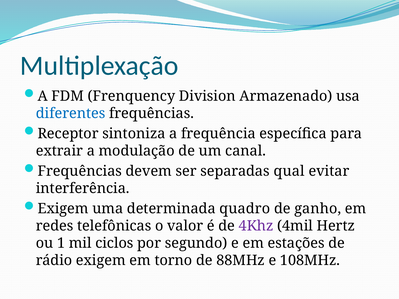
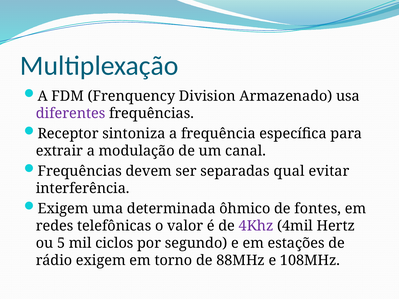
diferentes colour: blue -> purple (71, 113)
quadro: quadro -> ôhmico (245, 209)
ganho: ganho -> fontes (318, 209)
1: 1 -> 5 (61, 243)
